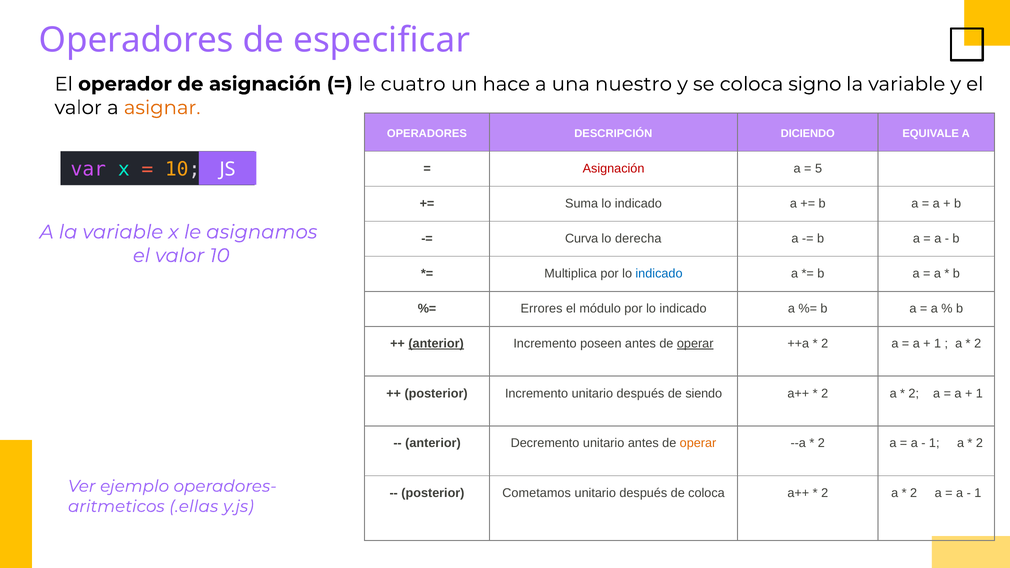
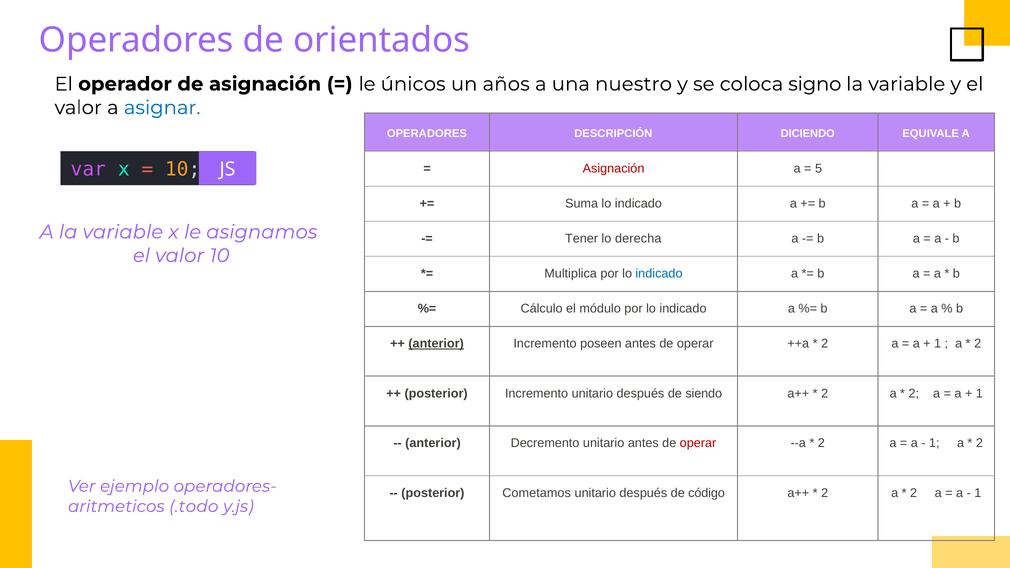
especificar: especificar -> orientados (382, 40)
cuatro: cuatro -> únicos (413, 84)
hace: hace -> años (506, 84)
asignar colour: orange -> blue (162, 108)
Curva: Curva -> Tener (582, 239)
Errores: Errores -> Cálculo (542, 309)
operar underline: present -> none (695, 344)
operar colour: orange -> red (698, 443)
de coloca: coloca -> código (707, 493)
.ellas: .ellas -> .todo (194, 507)
